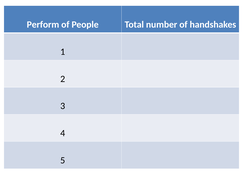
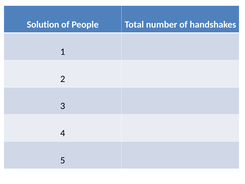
Perform: Perform -> Solution (43, 25)
